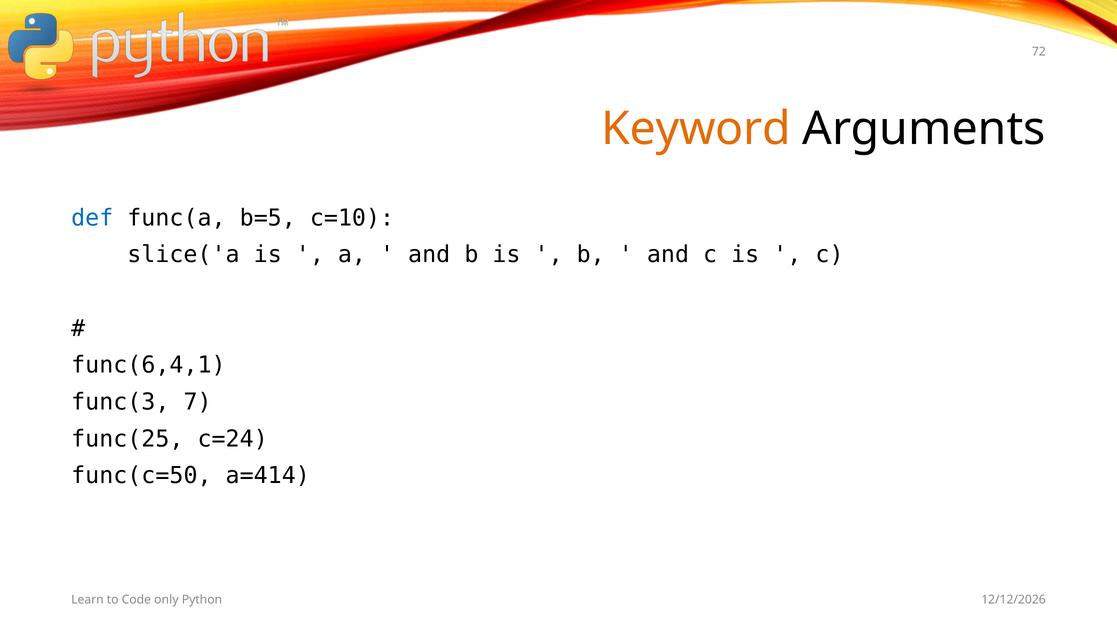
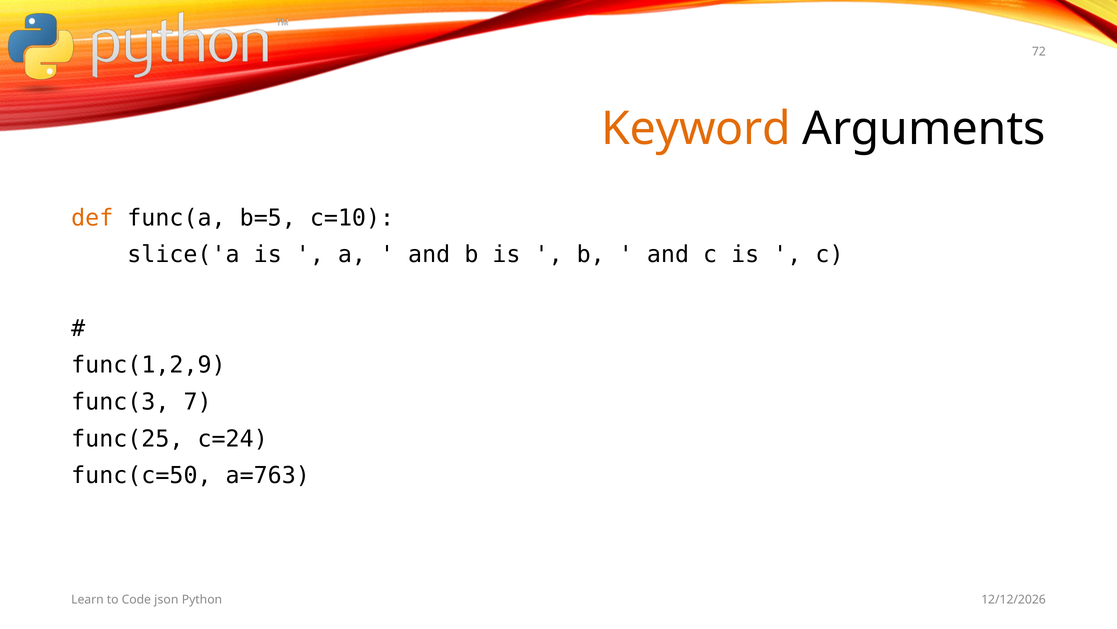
def colour: blue -> orange (92, 218)
func(6,4,1: func(6,4,1 -> func(1,2,9 (148, 365)
a=414: a=414 -> a=763 (268, 475)
only: only -> json (166, 599)
